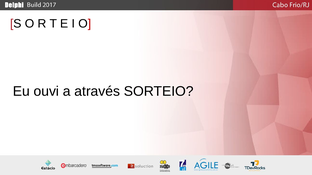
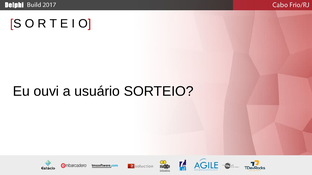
através: através -> usuário (97, 91)
